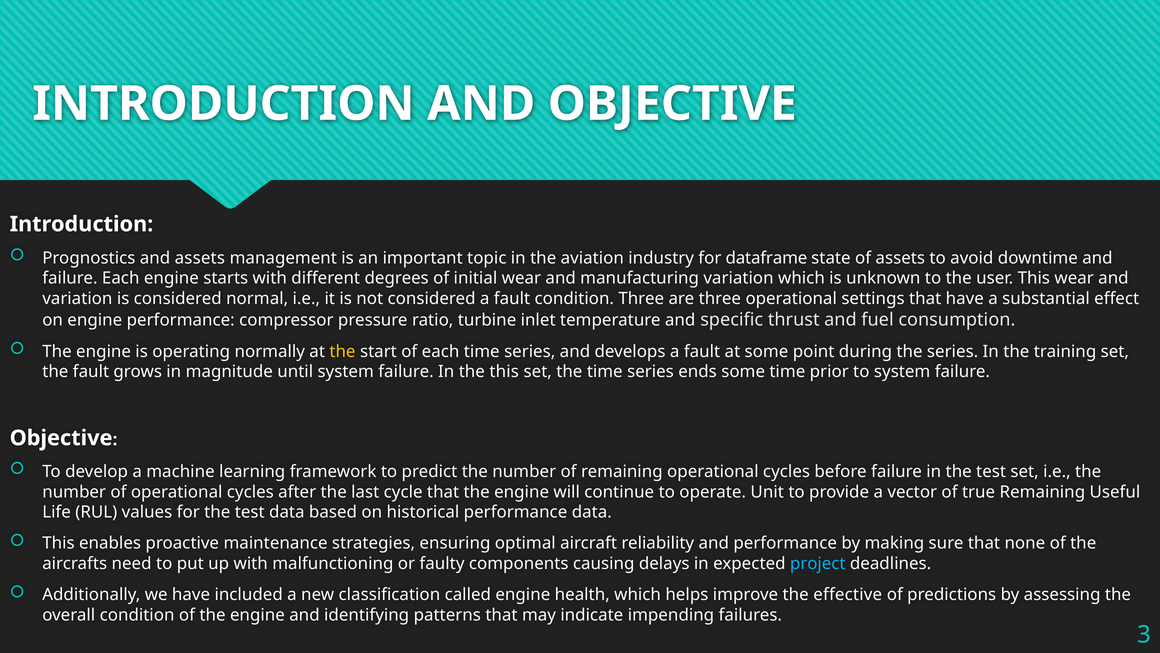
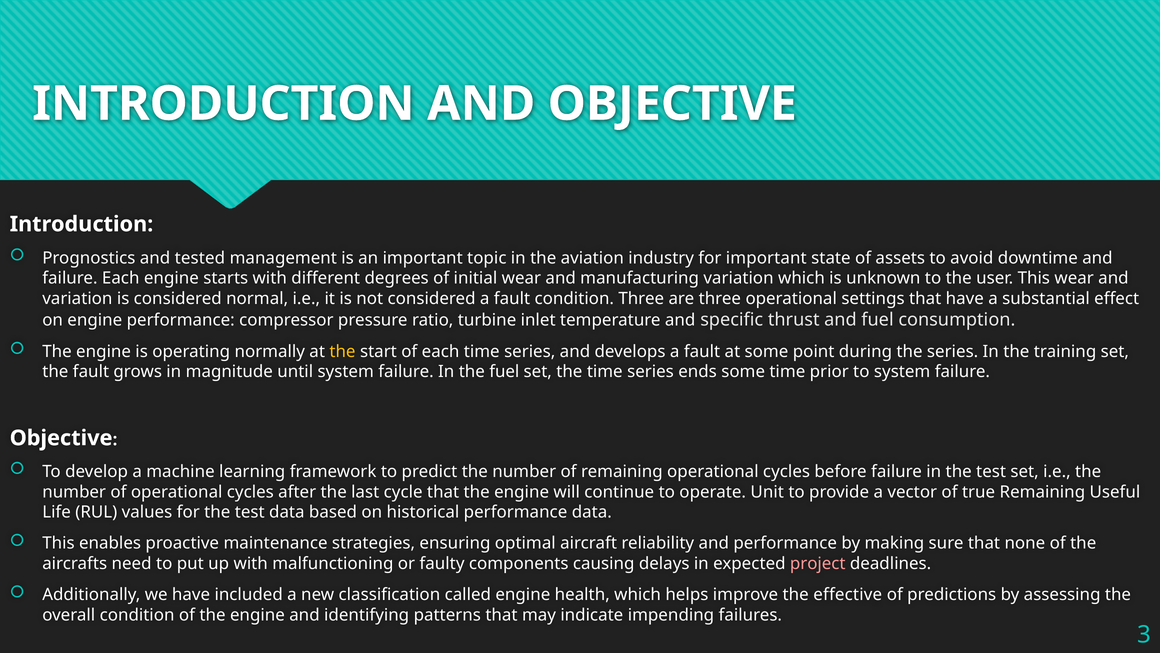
and assets: assets -> tested (200, 258)
for dataframe: dataframe -> important (766, 258)
the this: this -> fuel (504, 372)
project colour: light blue -> pink (818, 563)
